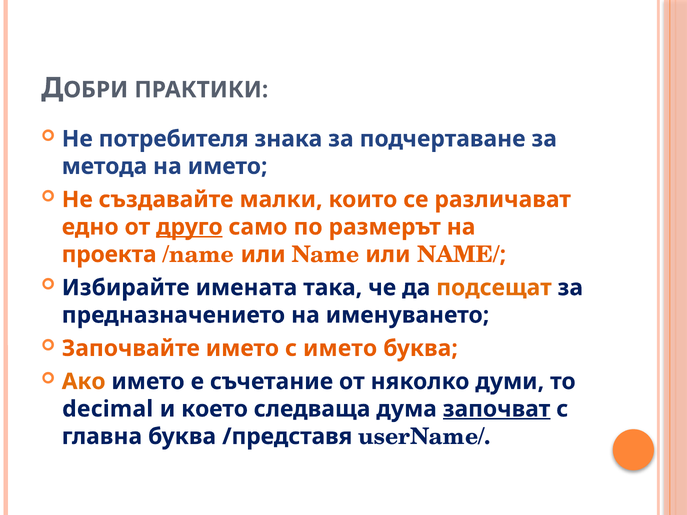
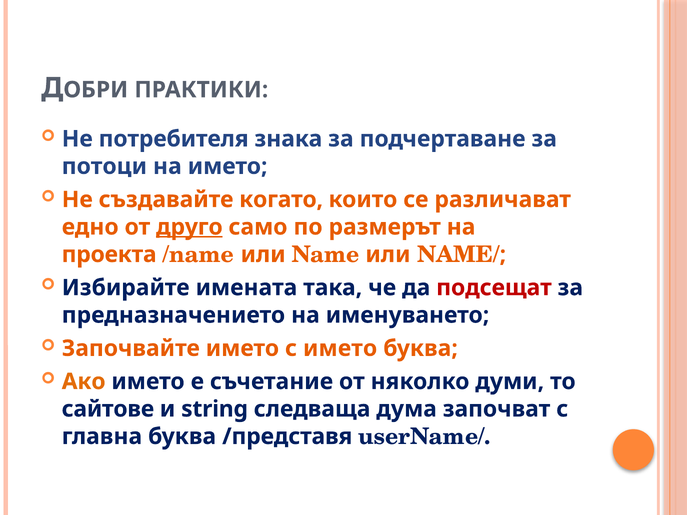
метода: метода -> потоци (104, 166)
малки: малки -> когато (281, 200)
подсещат colour: orange -> red (494, 288)
decimal: decimal -> сайтове (108, 409)
което: което -> string (215, 409)
започват underline: present -> none (497, 409)
